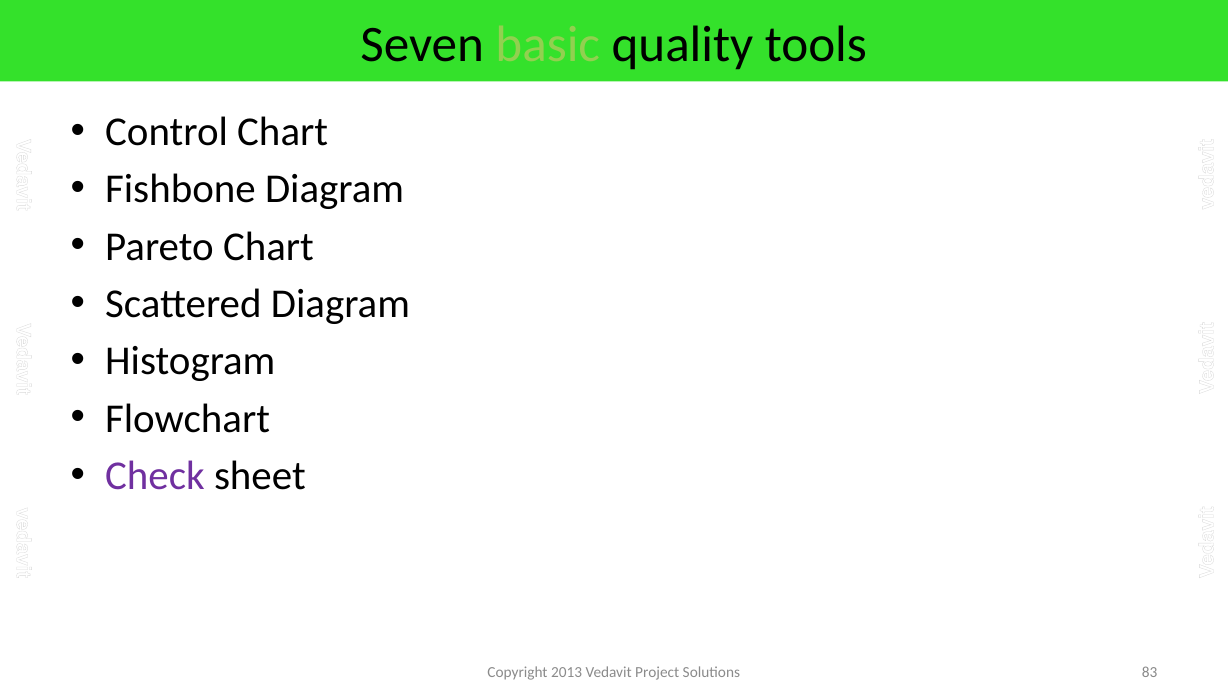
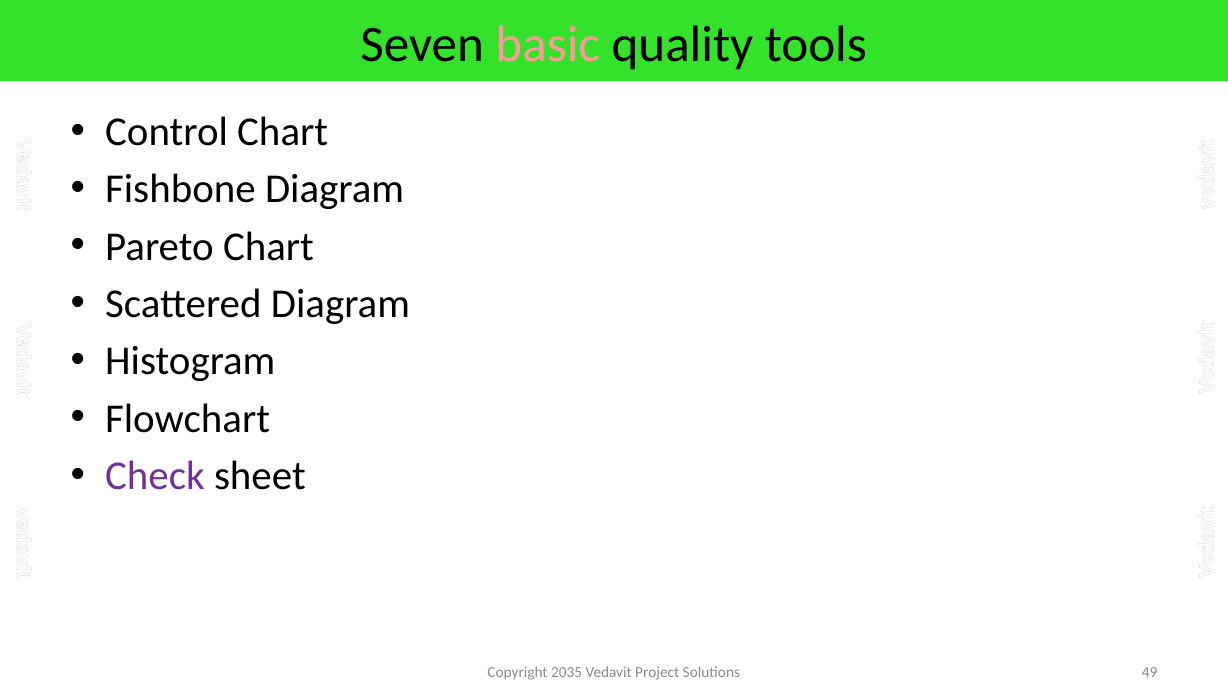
basic colour: light green -> pink (548, 44)
2013: 2013 -> 2035 (567, 672)
83: 83 -> 49 (1150, 672)
